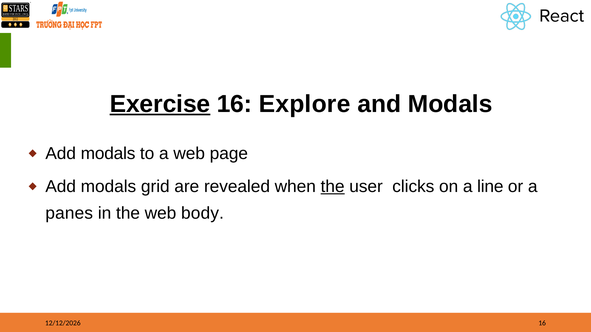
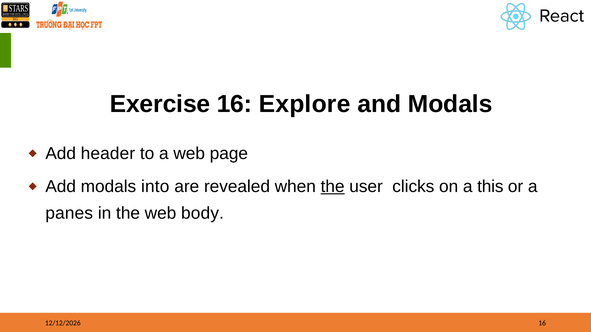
Exercise underline: present -> none (160, 104)
modals: modals -> header (108, 154)
grid: grid -> into (155, 187)
line: line -> this (490, 187)
